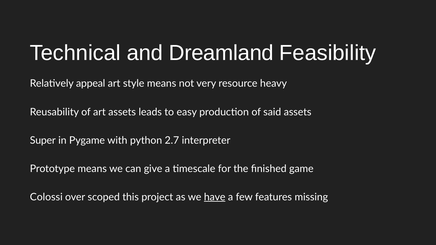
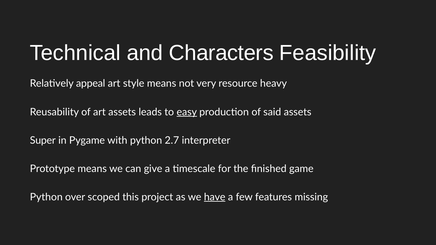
Dreamland: Dreamland -> Characters (221, 53)
easy underline: none -> present (187, 112)
Colossi: Colossi -> Python (46, 197)
